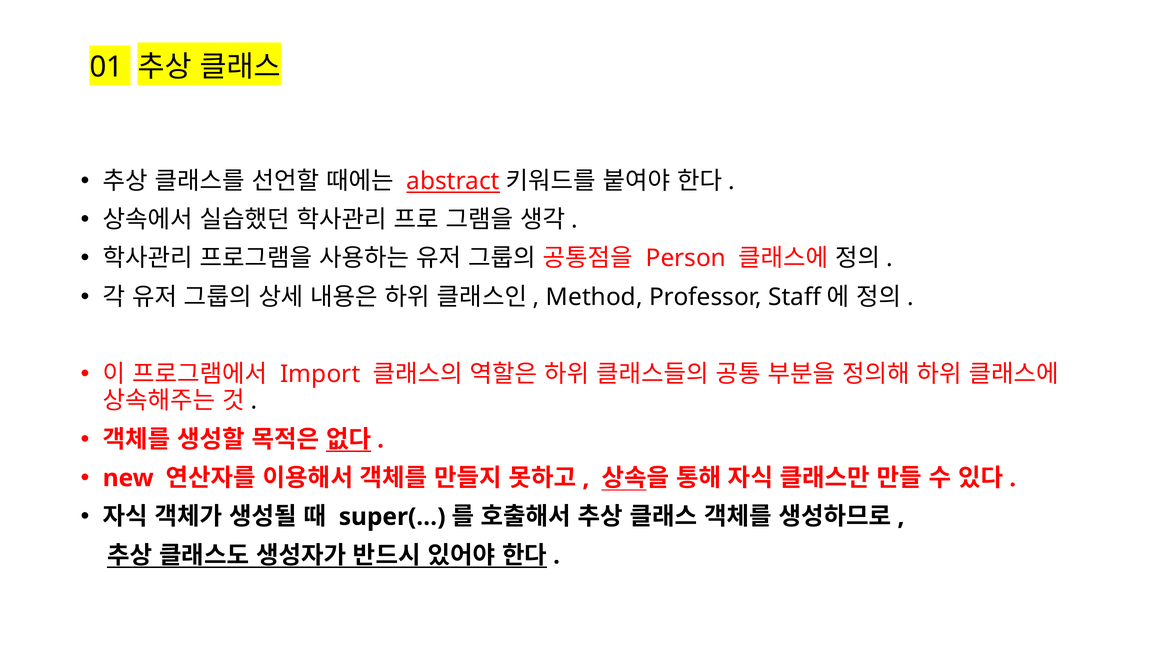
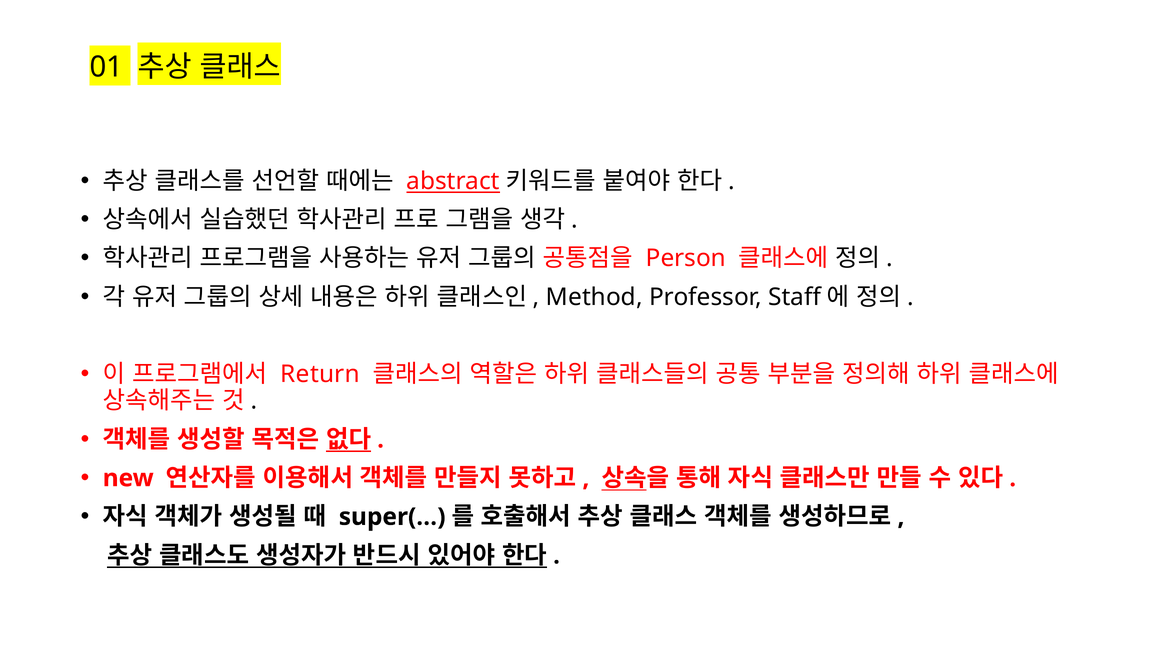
Import: Import -> Return (320, 375)
